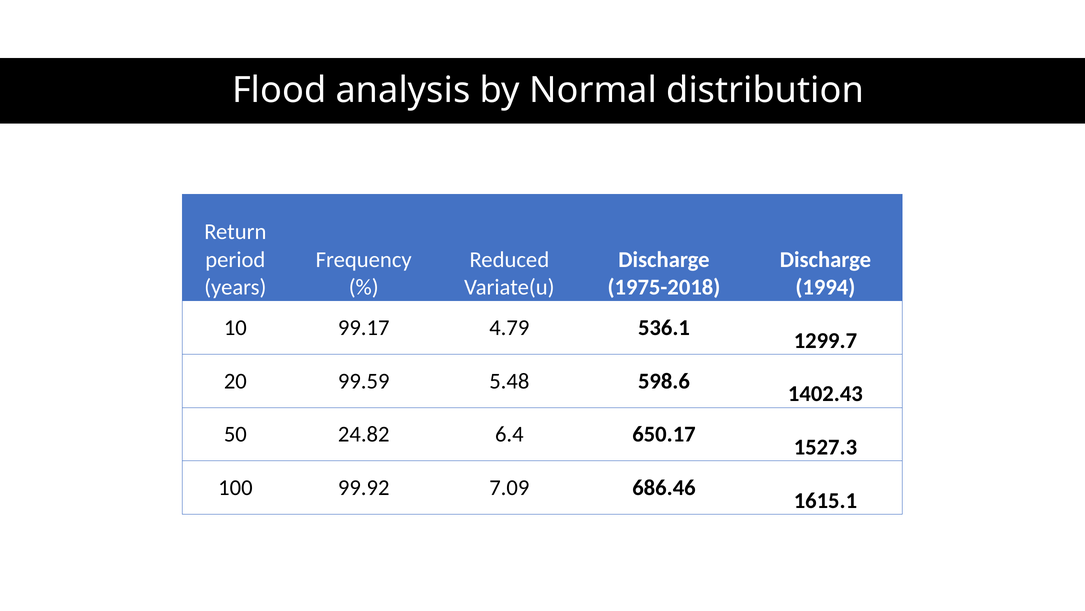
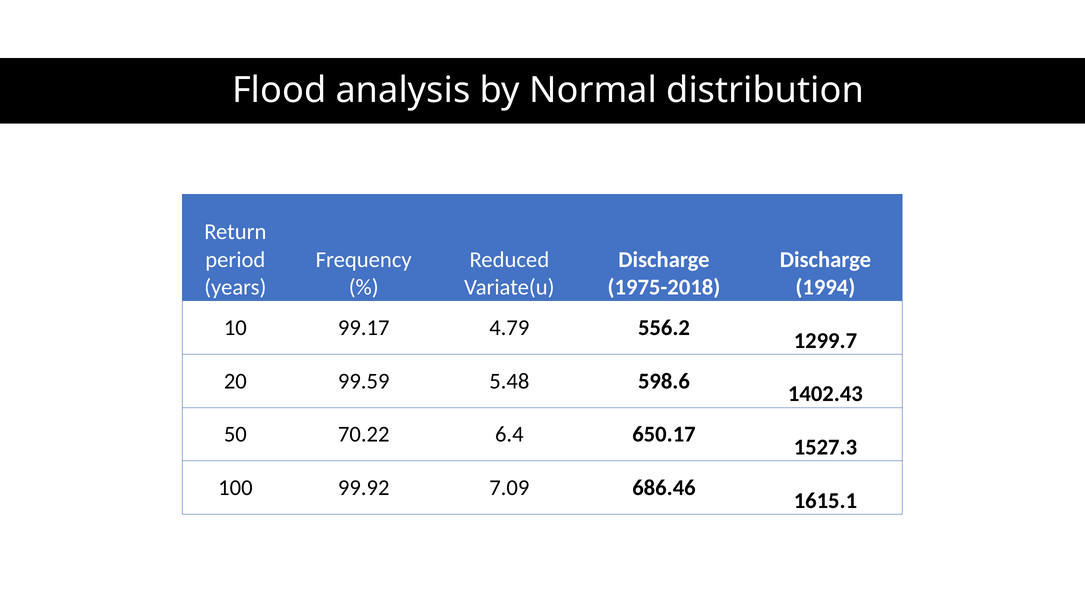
536.1: 536.1 -> 556.2 (664, 328)
24.82: 24.82 -> 70.22 (364, 434)
